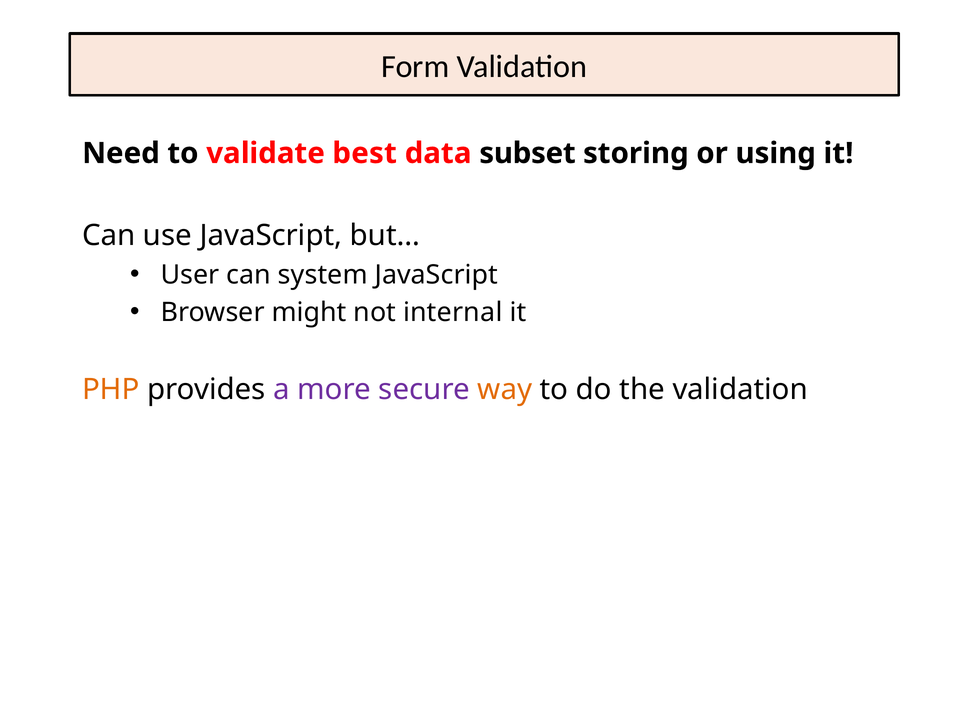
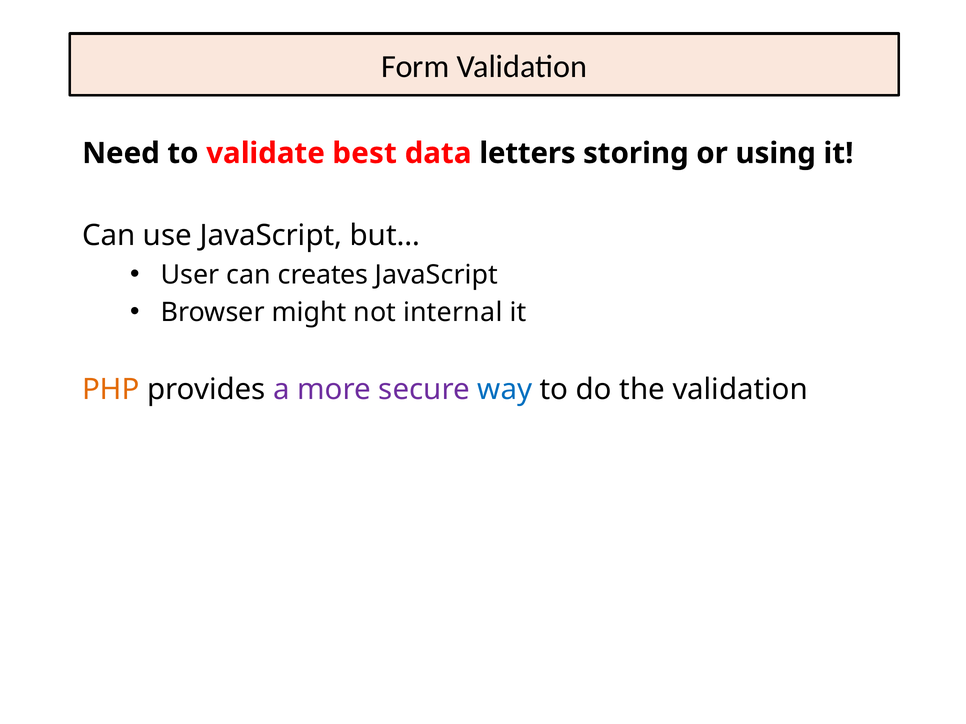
subset: subset -> letters (527, 153)
system: system -> creates (323, 275)
way colour: orange -> blue (505, 390)
